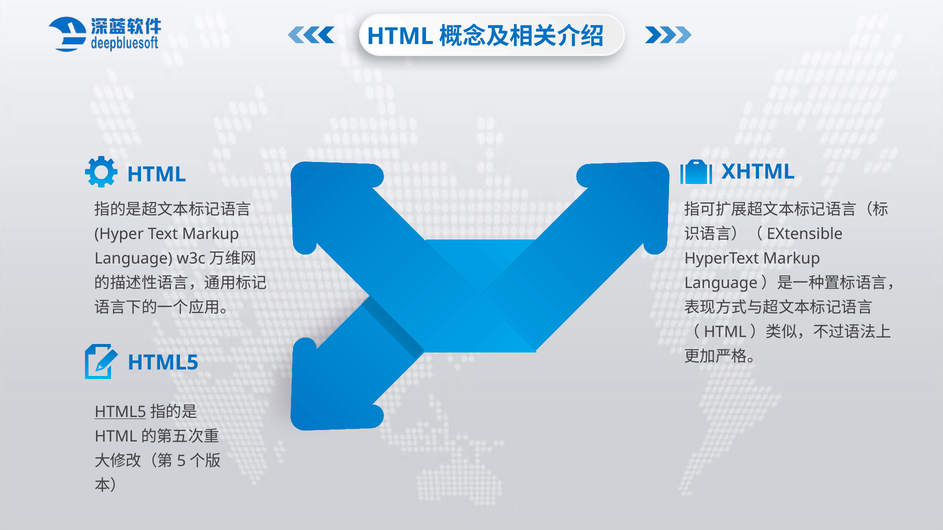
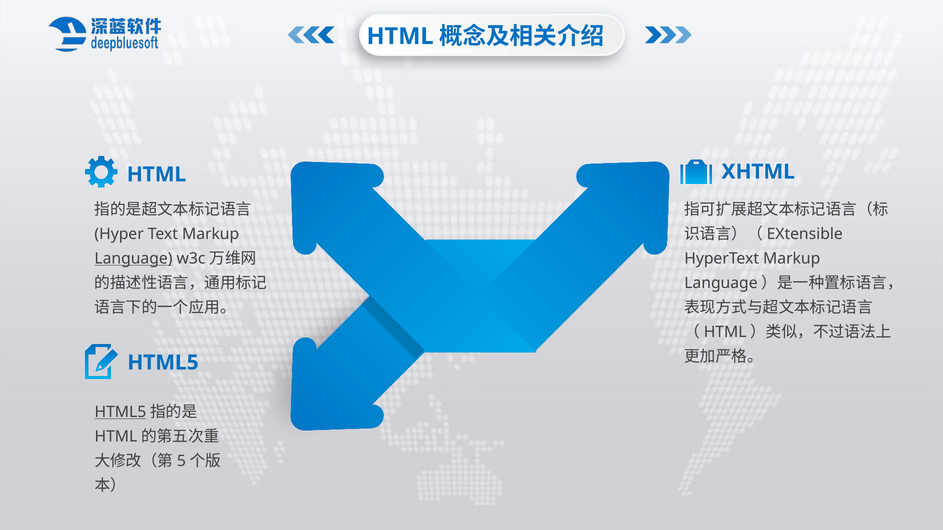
Language underline: none -> present (133, 259)
